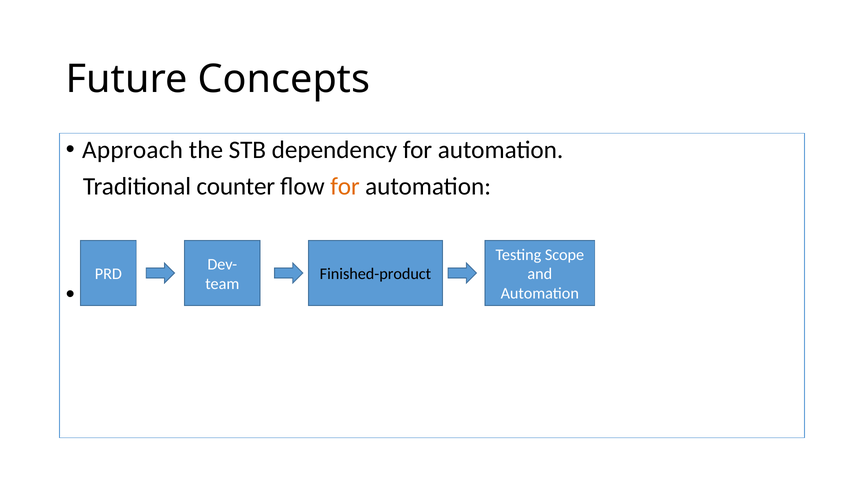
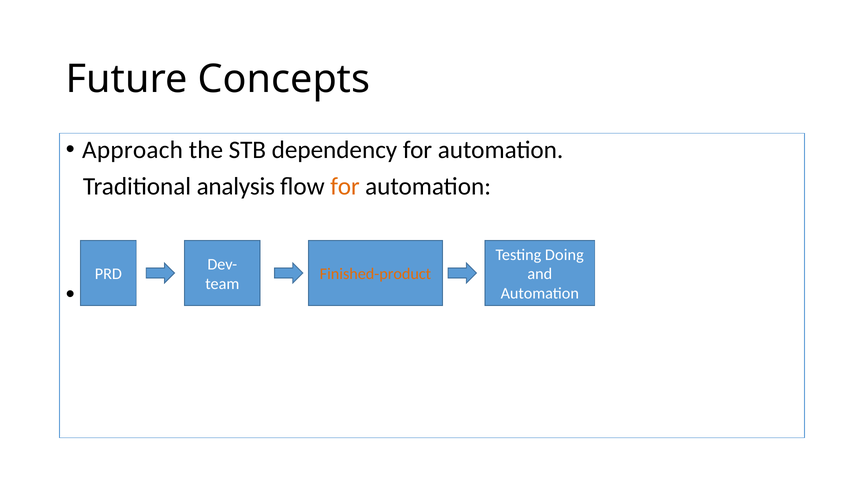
counter: counter -> analysis (236, 186)
Scope: Scope -> Doing (564, 255)
Finished-product colour: black -> orange (375, 274)
